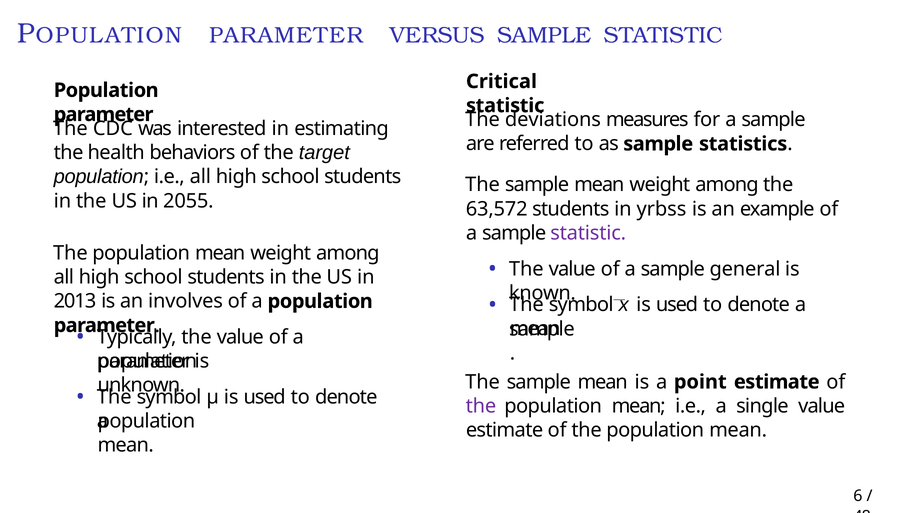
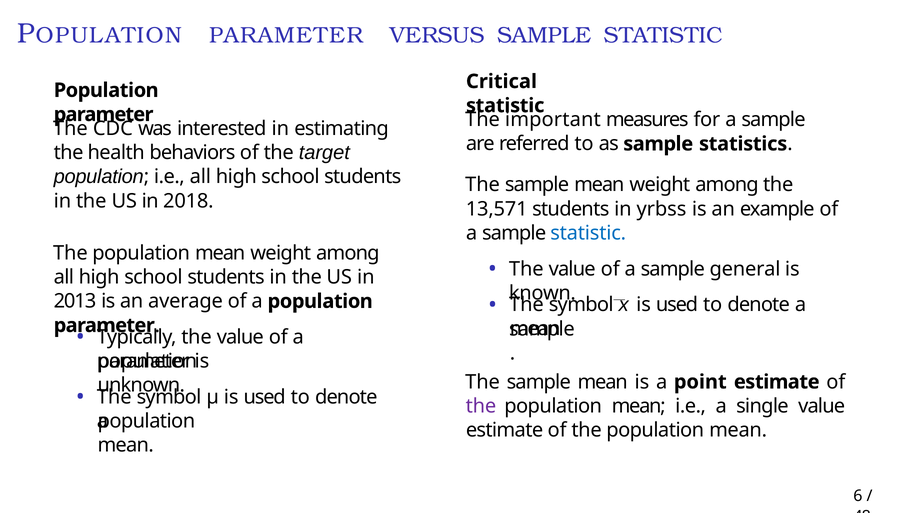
deviations: deviations -> important (553, 120)
2055: 2055 -> 2018 (188, 201)
63,572: 63,572 -> 13,571 (497, 209)
statistic colour: purple -> blue (588, 233)
involves: involves -> average (185, 301)
